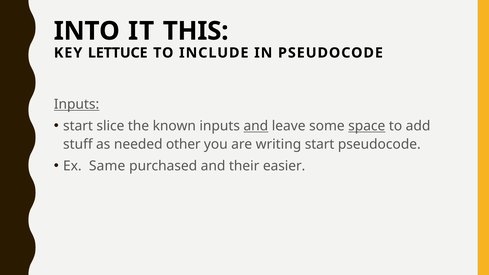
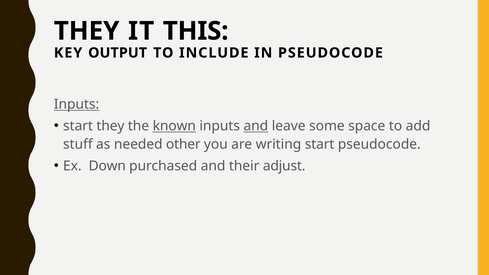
INTO: INTO -> THEY (87, 31)
LETTUCE: LETTUCE -> OUTPUT (118, 53)
start slice: slice -> they (110, 126)
known underline: none -> present (174, 126)
space underline: present -> none (367, 126)
Same: Same -> Down (107, 166)
easier: easier -> adjust (284, 166)
